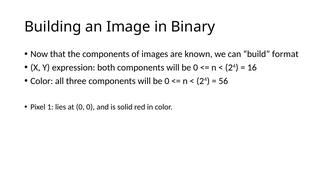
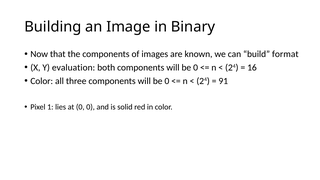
expression: expression -> evaluation (74, 68)
56: 56 -> 91 (223, 81)
